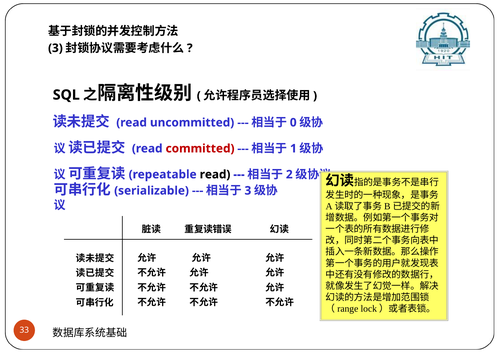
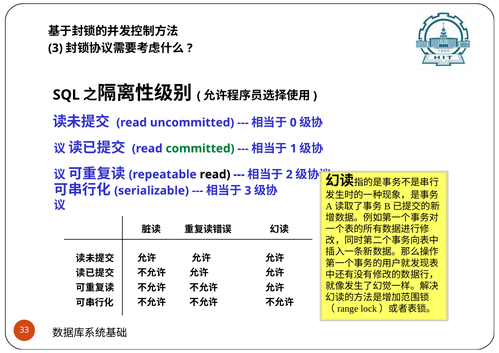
committed colour: red -> green (200, 148)
